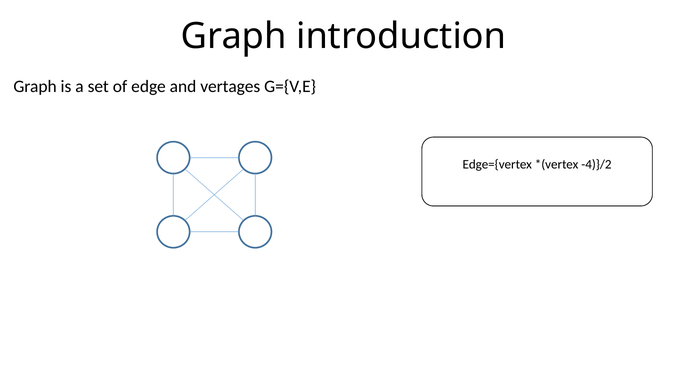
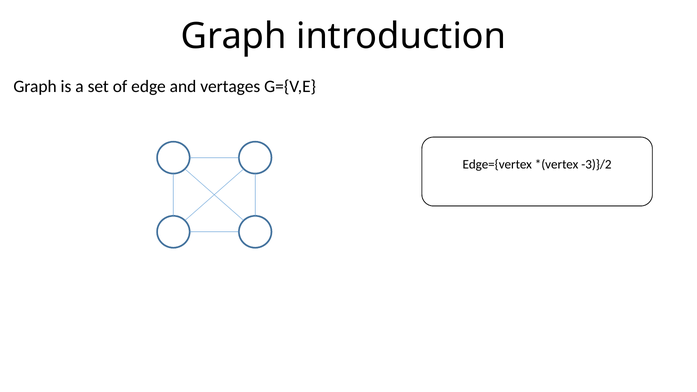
-4)}/2: -4)}/2 -> -3)}/2 (596, 165)
